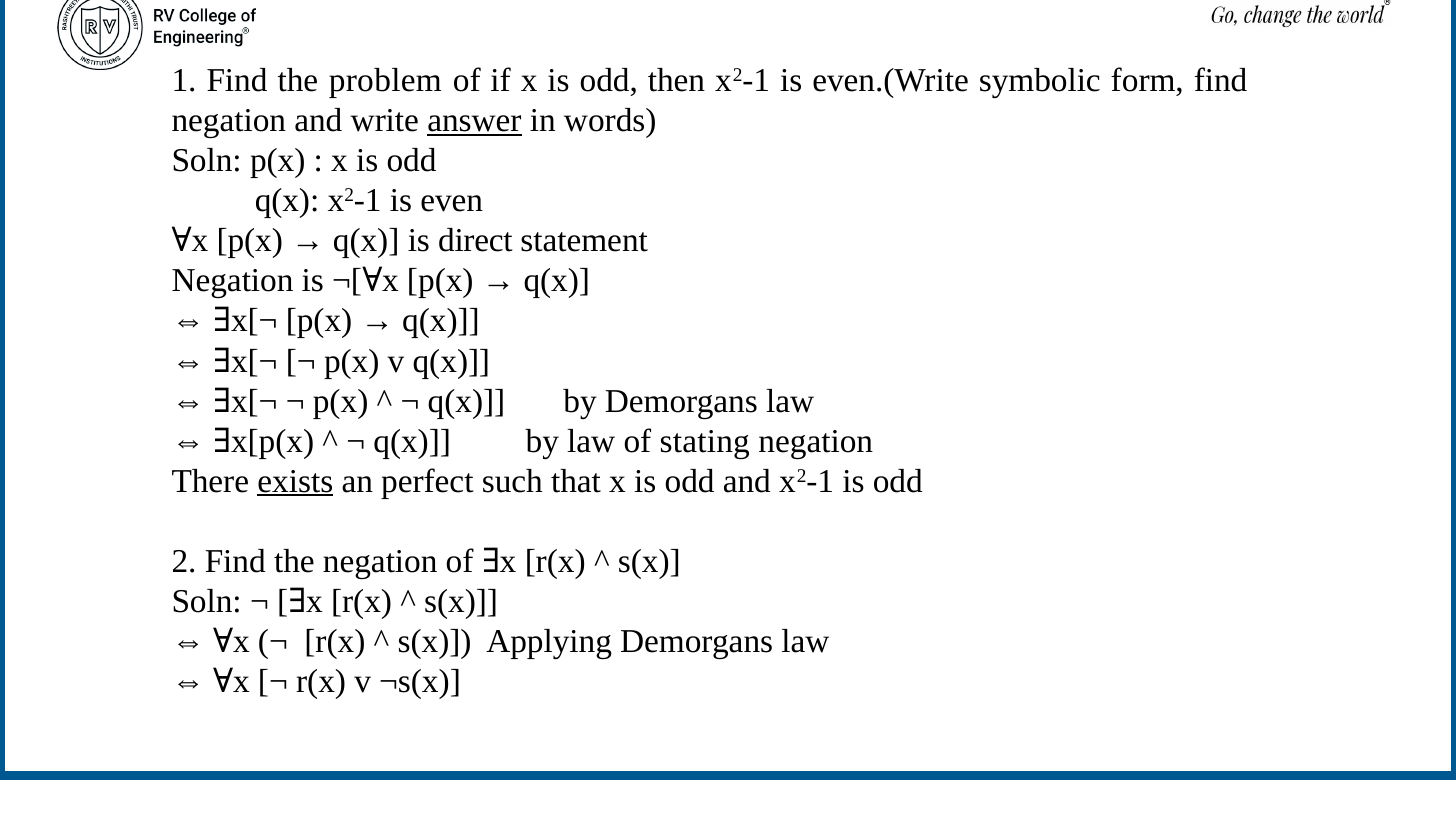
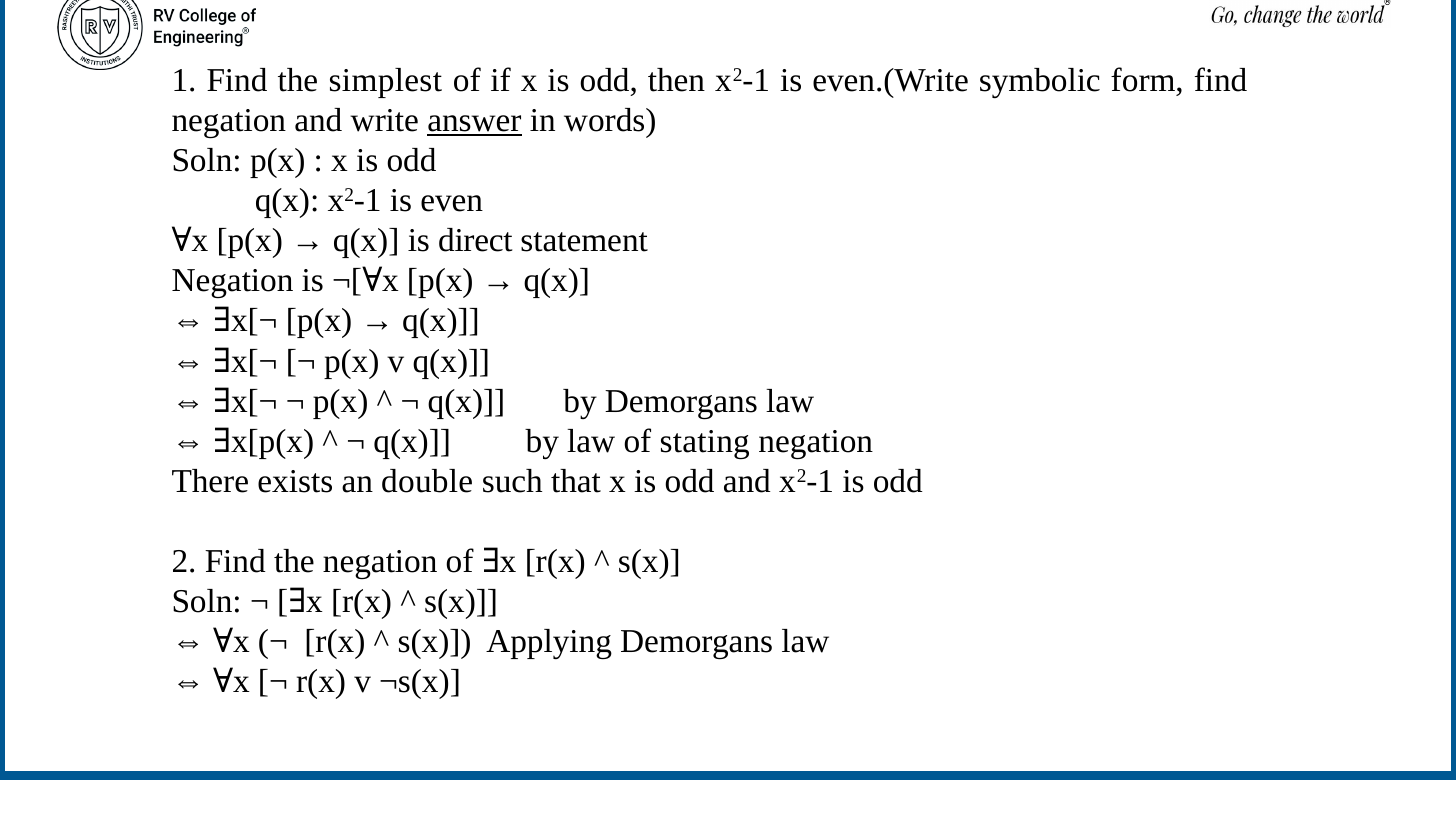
problem: problem -> simplest (385, 81)
exists underline: present -> none (295, 481)
perfect: perfect -> double (427, 481)
